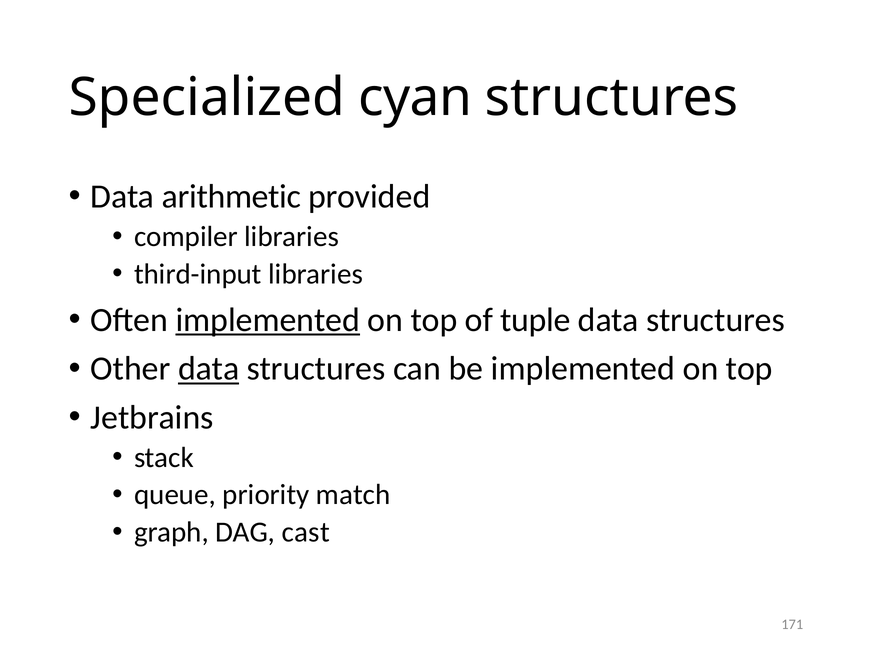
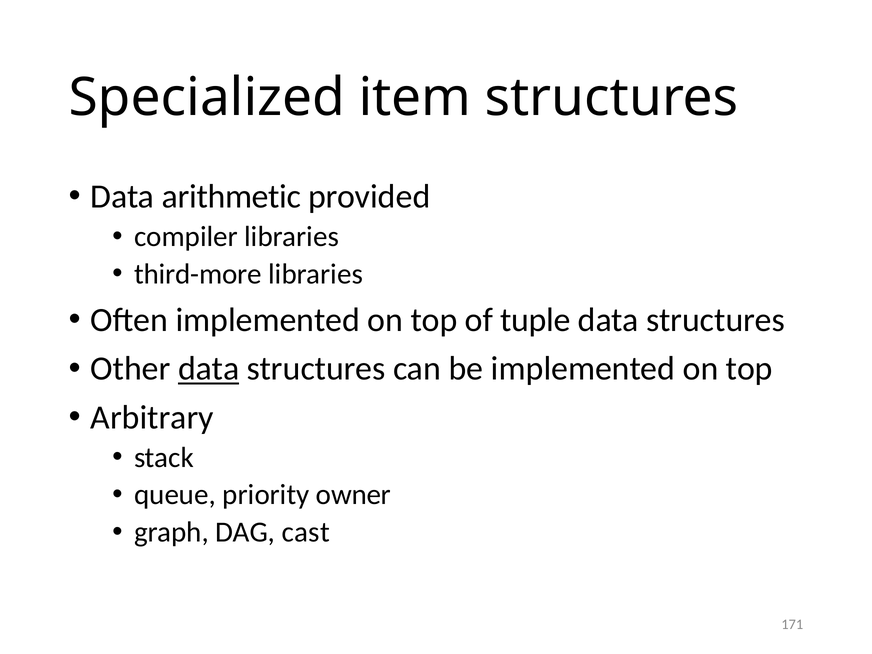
cyan: cyan -> item (415, 98)
third-input: third-input -> third-more (198, 274)
implemented underline: present -> none (268, 320)
Jetbrains: Jetbrains -> Arbitrary (152, 417)
match: match -> owner (353, 495)
